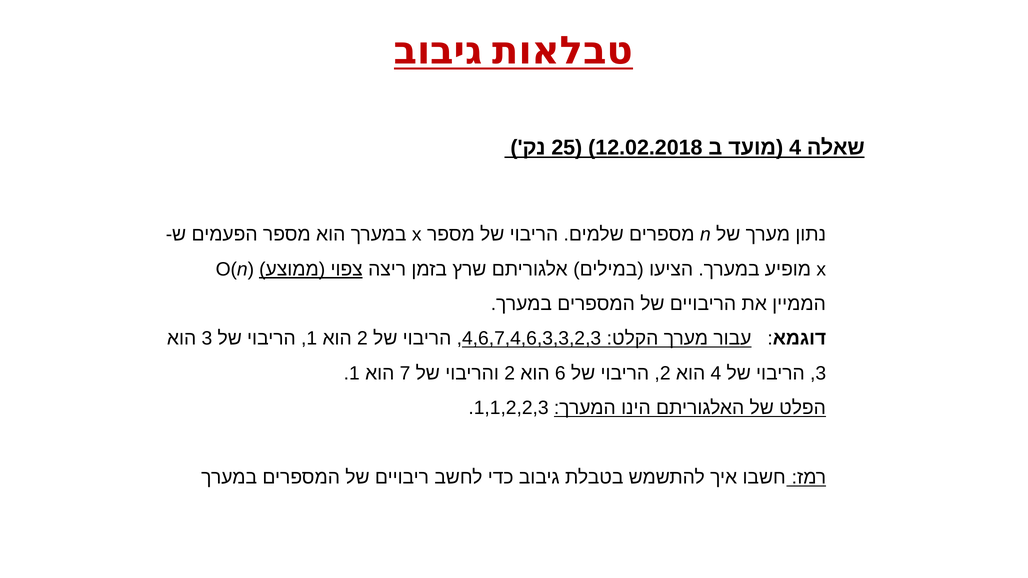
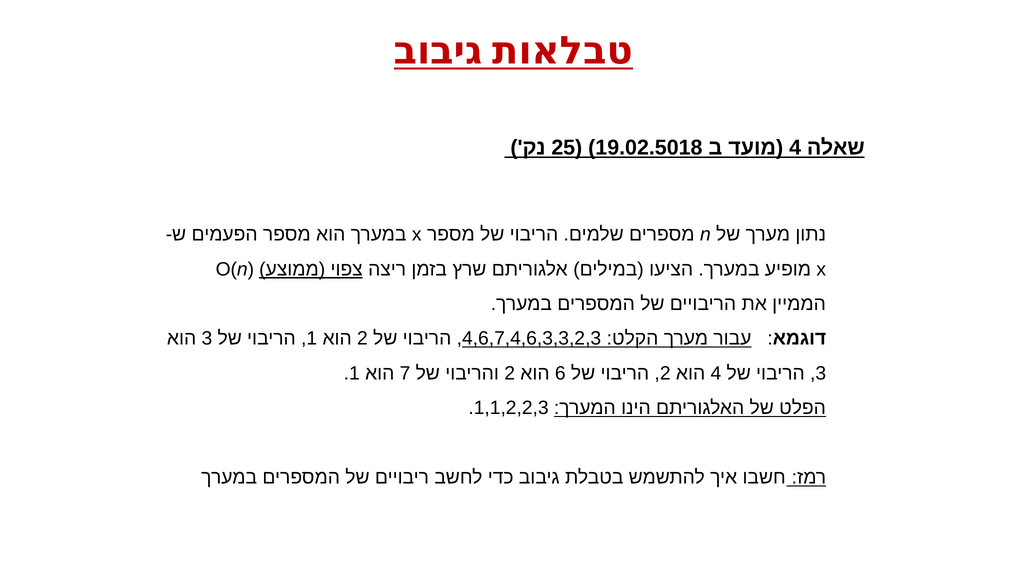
12.02.2018: 12.02.2018 -> 19.02.5018 (649, 148)
